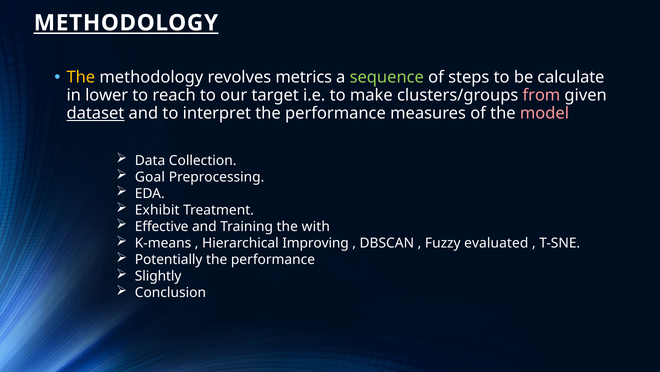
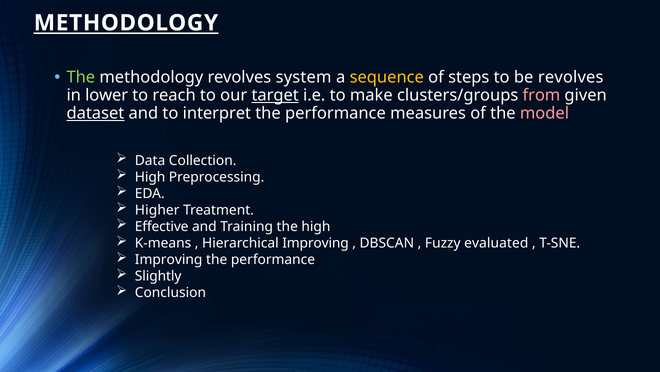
The colour: yellow -> light green (81, 77)
metrics: metrics -> system (304, 77)
sequence colour: light green -> yellow (387, 77)
be calculate: calculate -> revolves (571, 77)
target underline: none -> present (275, 95)
Goal: Goal -> High (150, 177)
Exhibit: Exhibit -> Higher (157, 210)
the with: with -> high (316, 226)
Potentially: Potentially -> Improving (169, 259)
